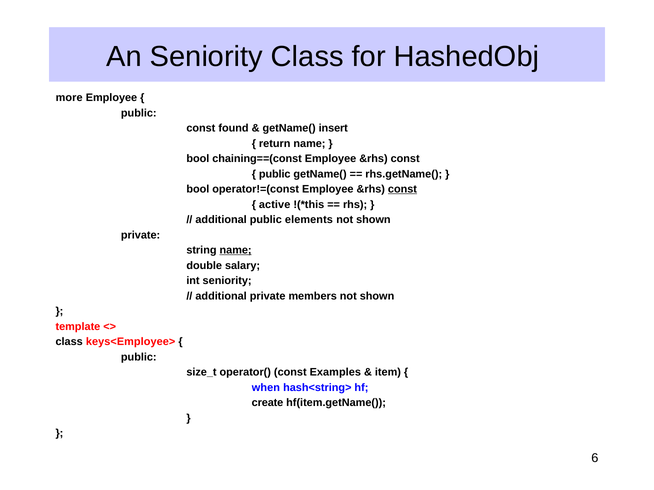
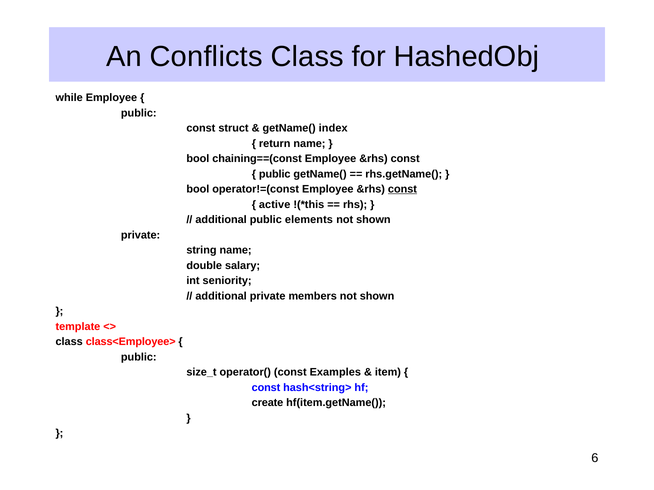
An Seniority: Seniority -> Conflicts (206, 57)
more: more -> while (69, 98)
found: found -> struct (234, 128)
insert: insert -> index (333, 128)
name underline: present -> none (236, 250)
keys<Employee>: keys<Employee> -> class<Employee> (131, 342)
when: when -> const (266, 388)
